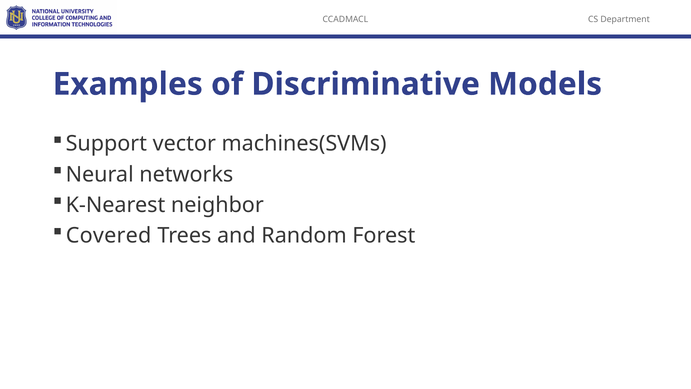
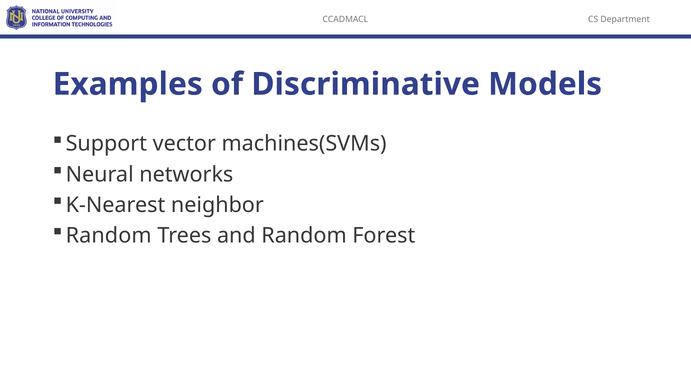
Covered: Covered -> Random (109, 235)
